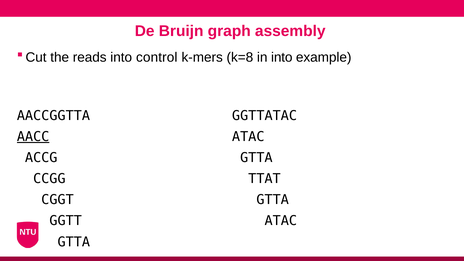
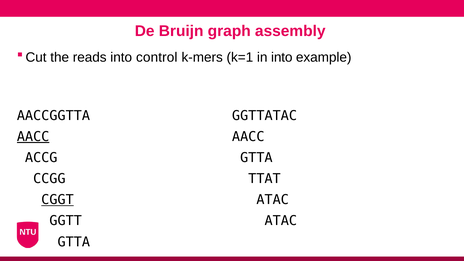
k=8: k=8 -> k=1 (240, 57)
ATAC: ATAC -> AACC (248, 137)
CGGT underline: none -> present (57, 200)
GTTA: GTTA -> ATAC (273, 200)
